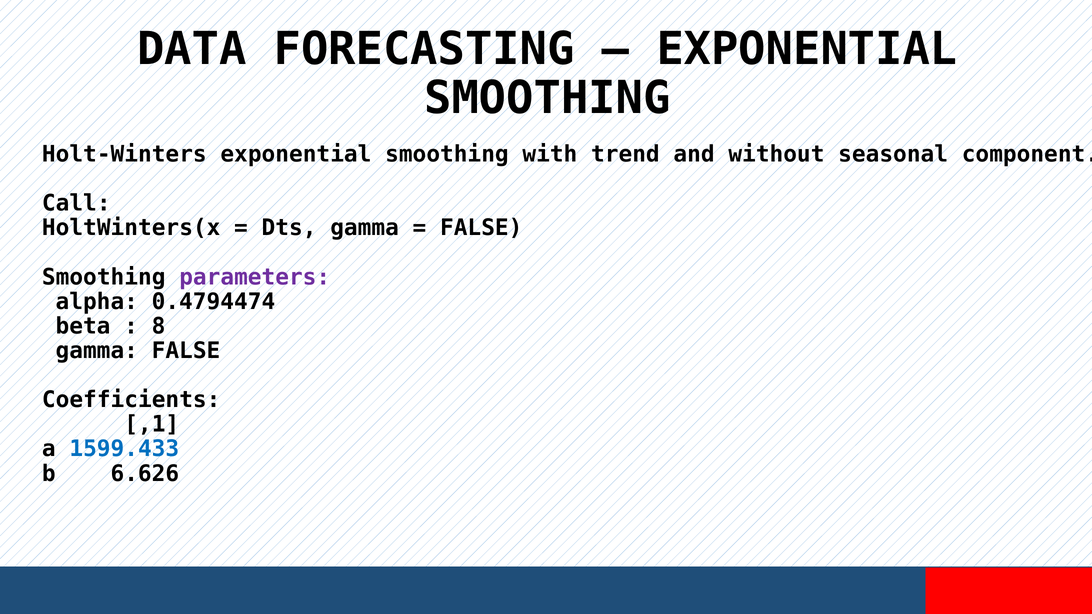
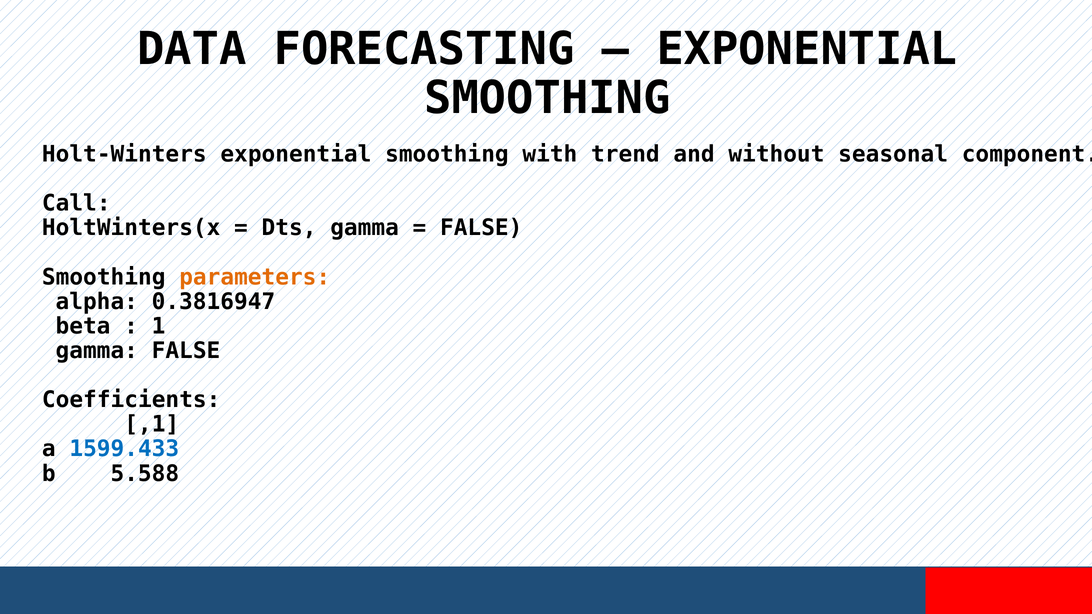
parameters colour: purple -> orange (255, 277)
0.4794474: 0.4794474 -> 0.3816947 (213, 302)
8: 8 -> 1 (158, 326)
6.626: 6.626 -> 5.588 (145, 474)
